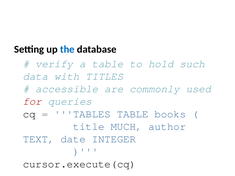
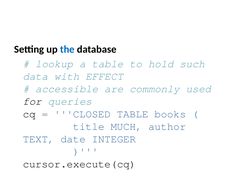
verify: verify -> lookup (54, 64)
TITLES: TITLES -> EFFECT (104, 76)
for colour: red -> black (32, 102)
TABLES: TABLES -> CLOSED (82, 114)
